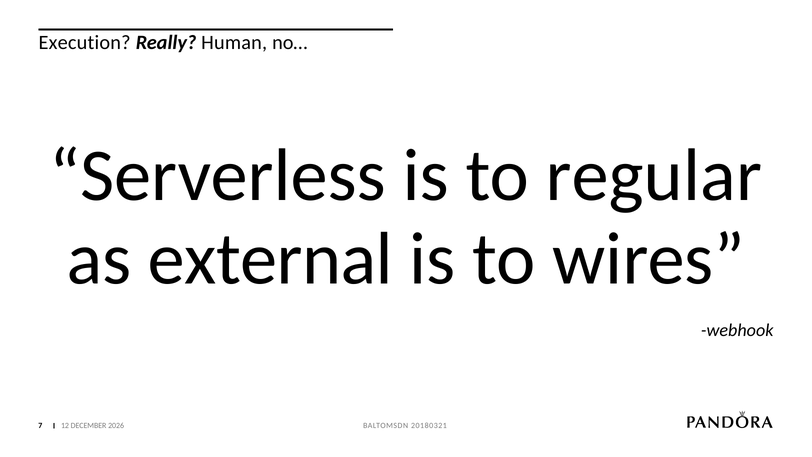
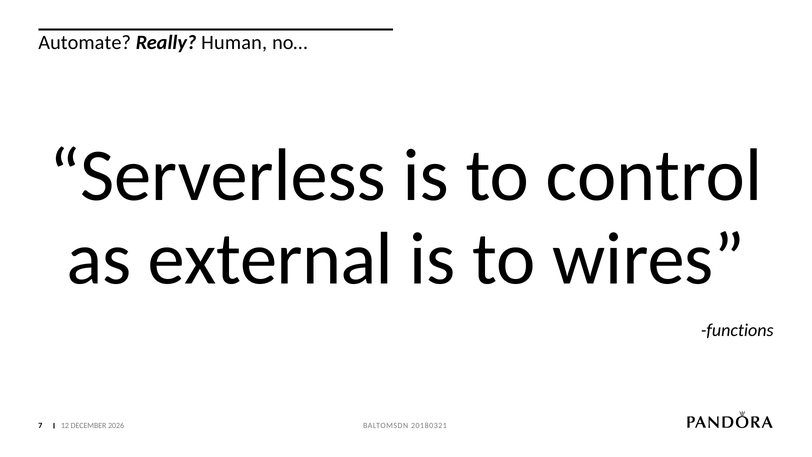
Execution: Execution -> Automate (85, 42)
regular: regular -> control (654, 176)
webhook: webhook -> functions (737, 330)
